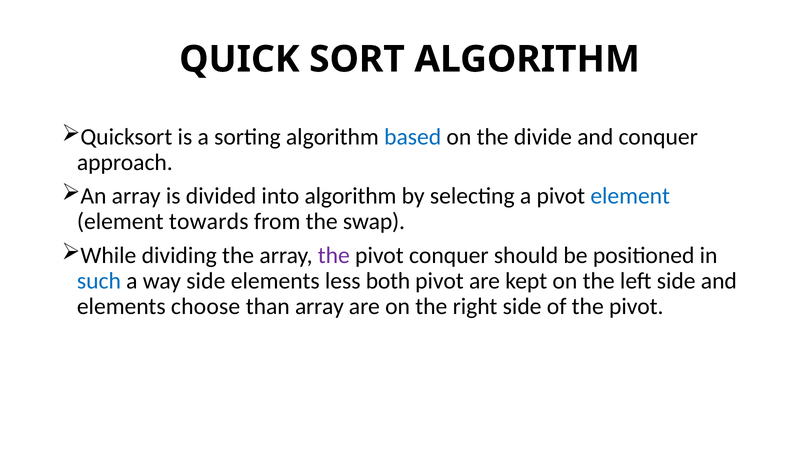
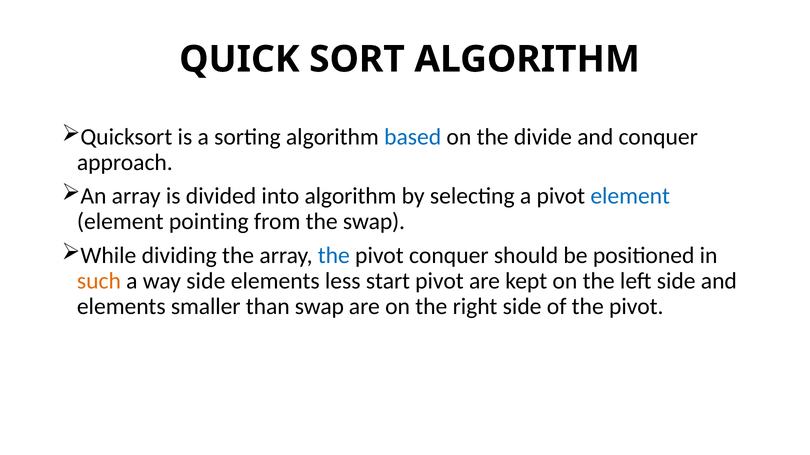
towards: towards -> pointing (209, 222)
the colour: purple -> blue (334, 256)
such colour: blue -> orange (99, 281)
both: both -> start (388, 281)
choose: choose -> smaller (206, 307)
than array: array -> swap (319, 307)
